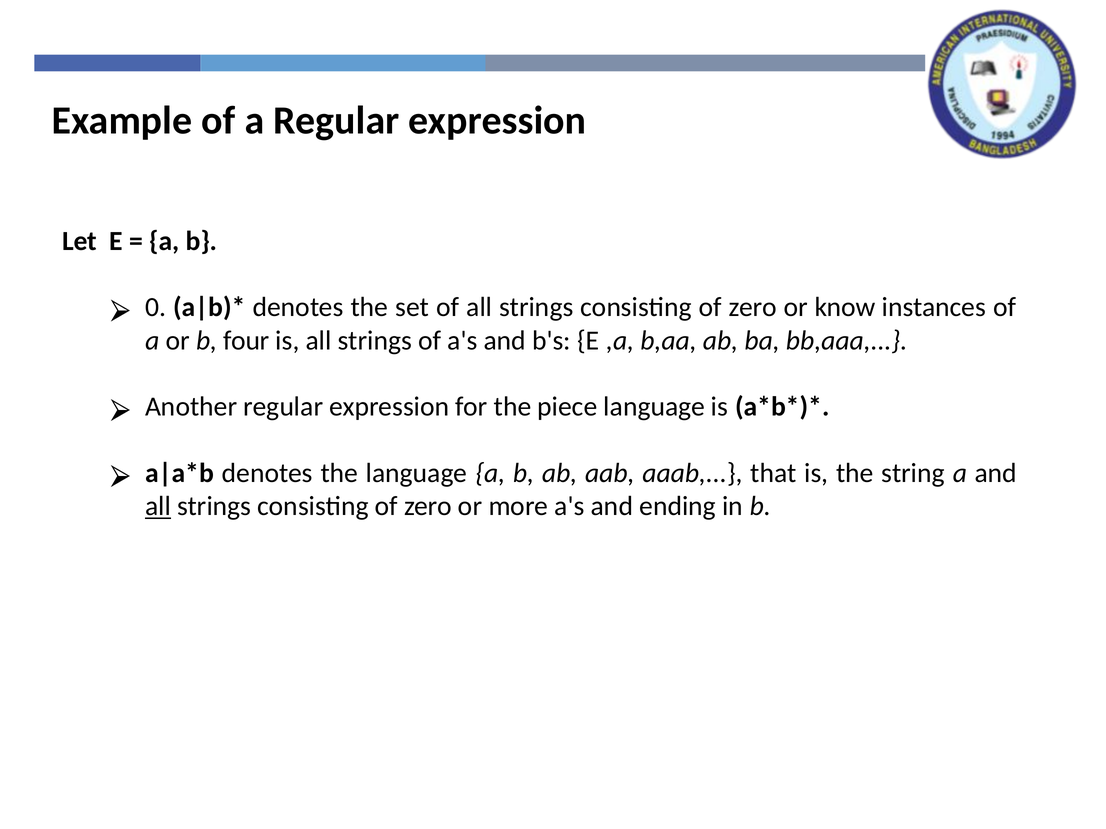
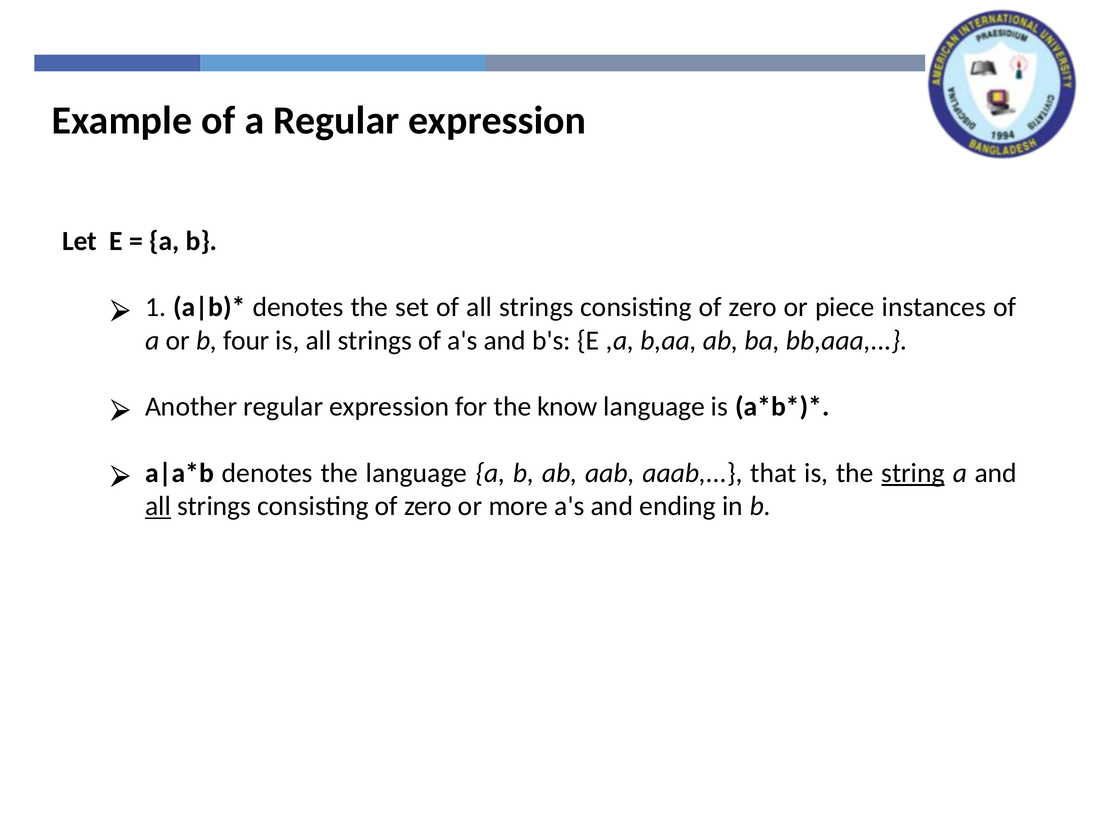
0: 0 -> 1 (156, 308)
know: know -> piece (845, 308)
piece: piece -> know (567, 407)
string underline: none -> present (913, 473)
